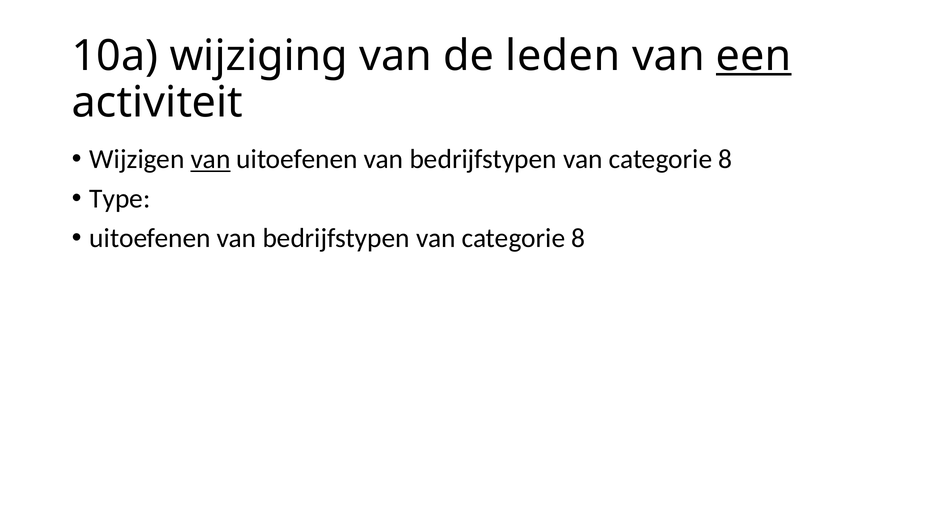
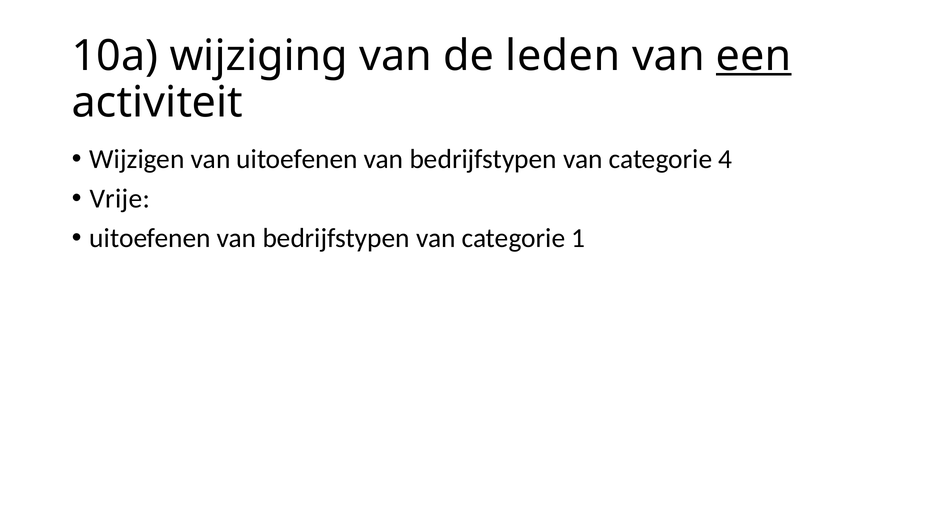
van underline: present -> none (211, 159)
8: 8 -> 4 (725, 159)
Type: Type -> Vrije (120, 199)
8: 8 -> 1 (578, 238)
